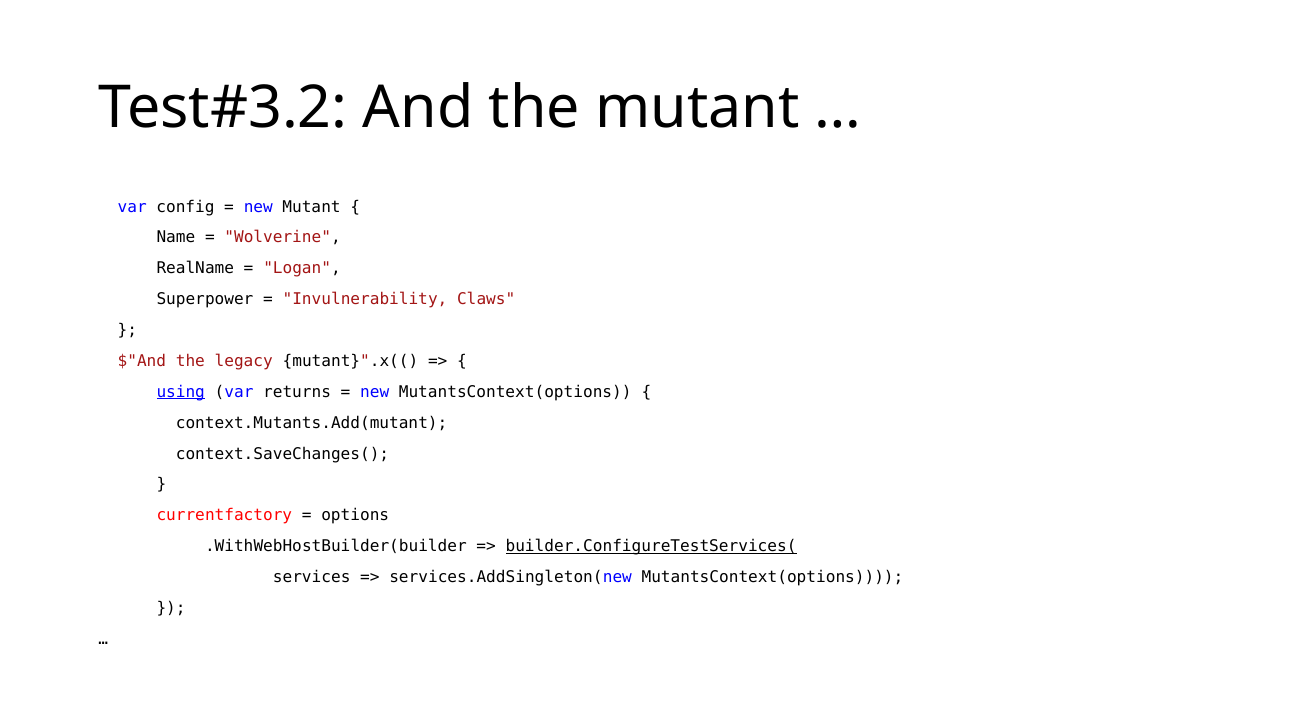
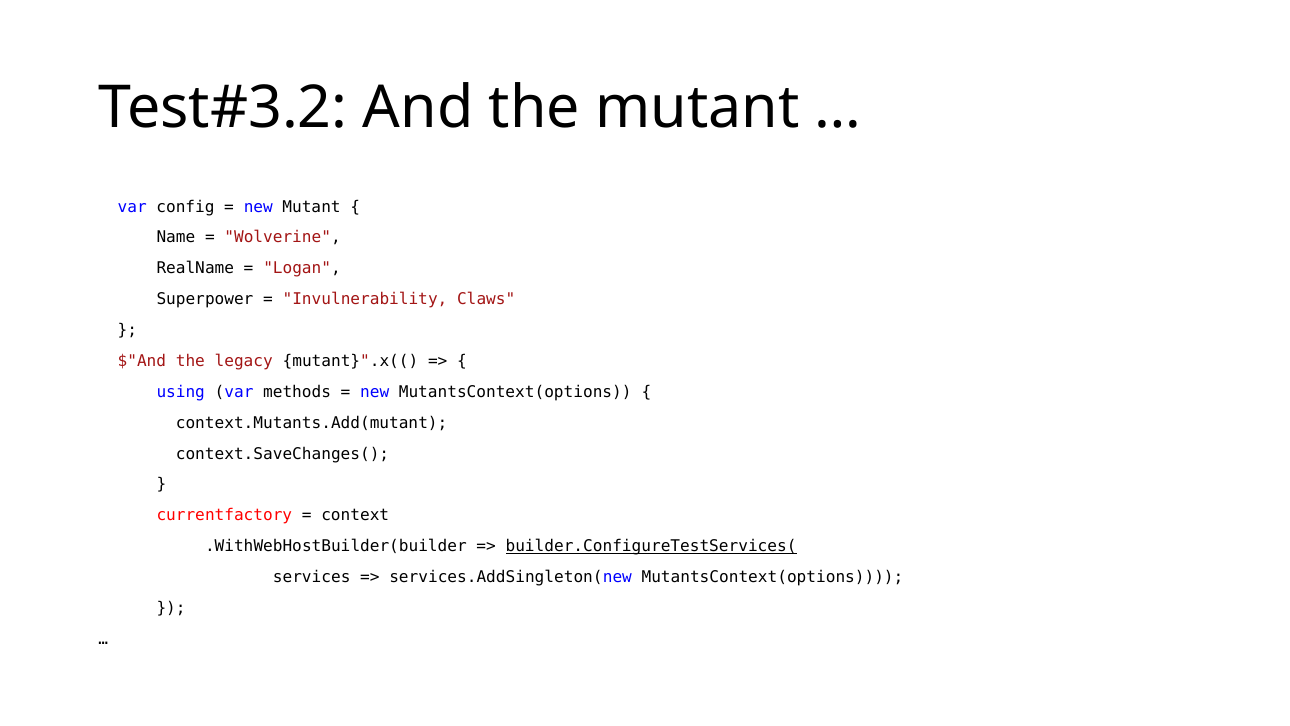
using underline: present -> none (181, 392)
returns: returns -> methods (297, 392)
options: options -> context (355, 515)
